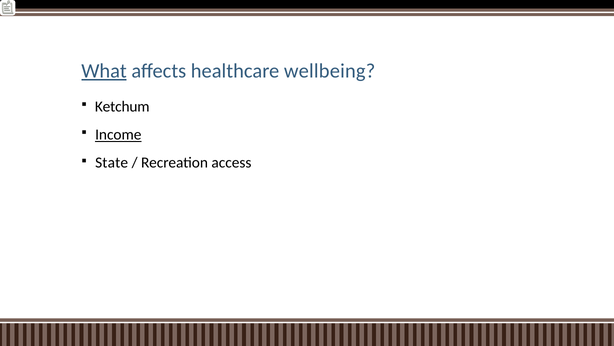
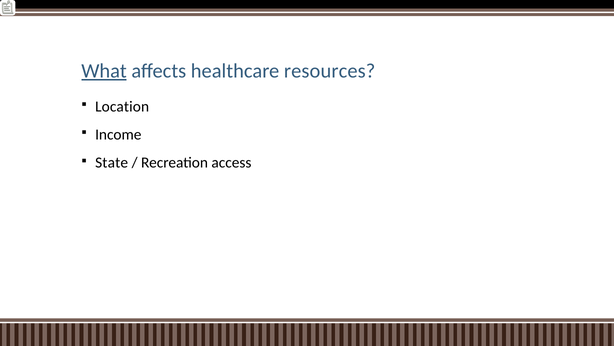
wellbeing: wellbeing -> resources (330, 71)
Ketchum: Ketchum -> Location (122, 106)
Income underline: present -> none (118, 135)
